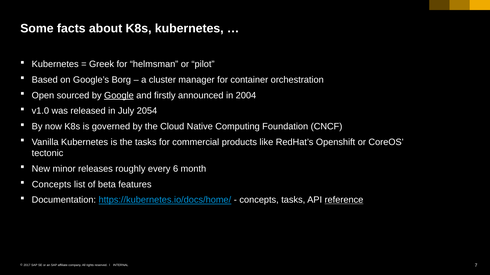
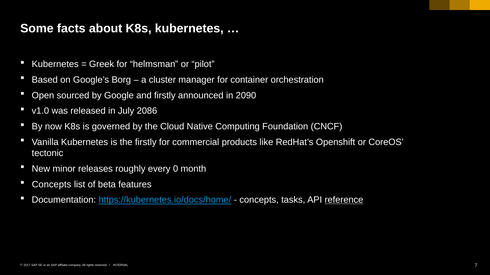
Google underline: present -> none (119, 96)
2004: 2004 -> 2090 (246, 96)
2054: 2054 -> 2086 (147, 111)
the tasks: tasks -> firstly (146, 142)
6: 6 -> 0 (176, 169)
